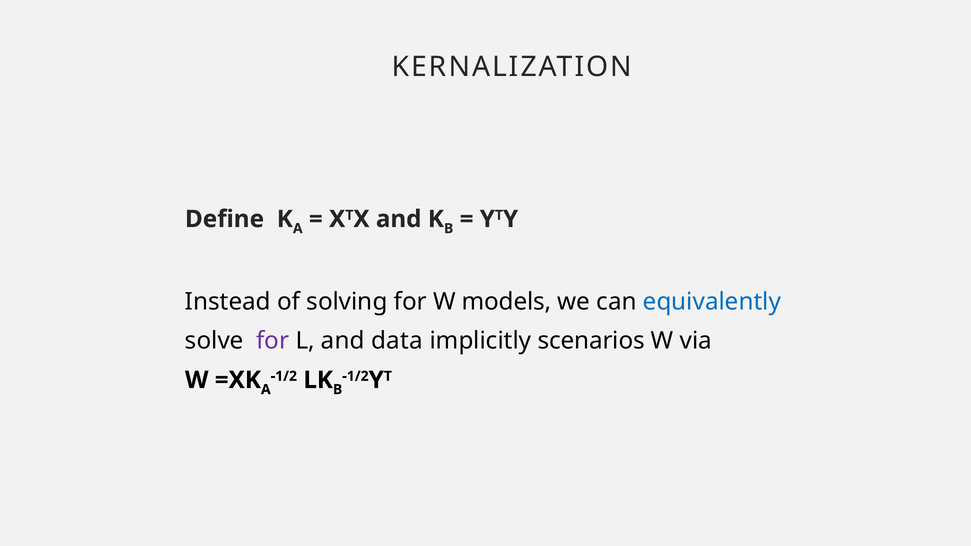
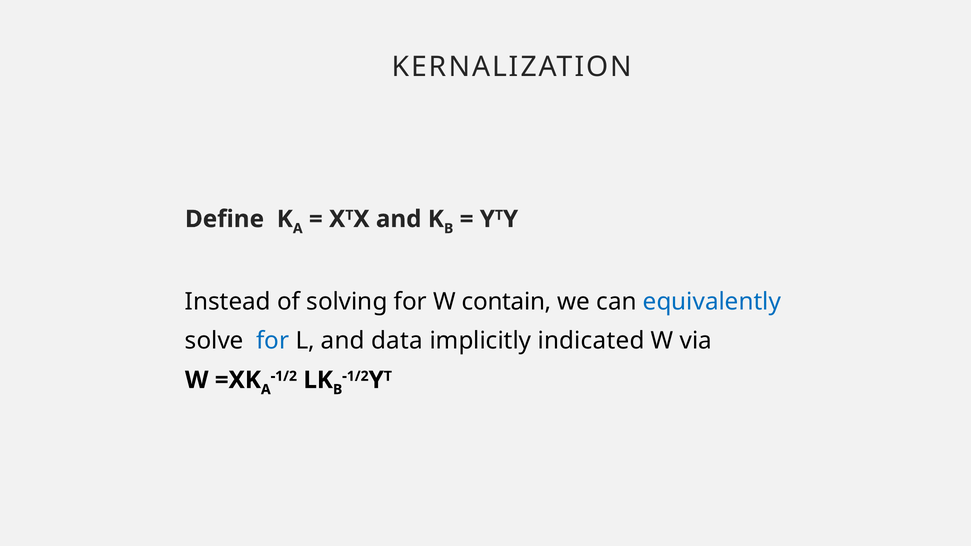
models: models -> contain (507, 302)
for colour: purple -> blue (273, 341)
scenarios: scenarios -> indicated (591, 341)
